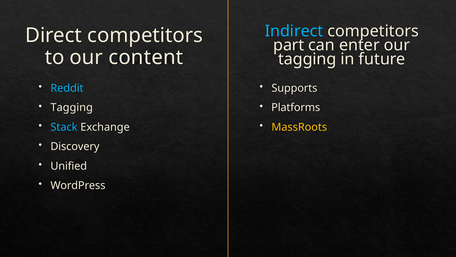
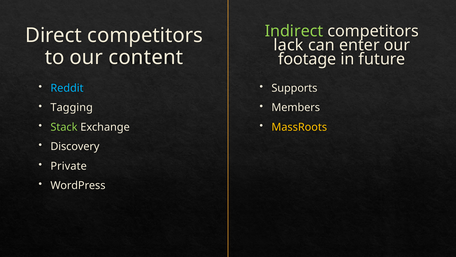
Indirect colour: light blue -> light green (294, 31)
part: part -> lack (289, 45)
tagging: tagging -> footage (307, 59)
Platforms: Platforms -> Members (296, 108)
Stack colour: light blue -> light green (64, 127)
Unified: Unified -> Private (69, 166)
